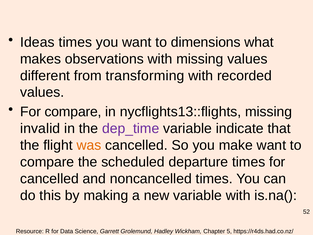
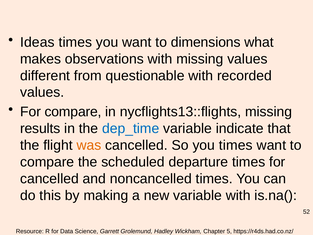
transforming: transforming -> questionable (145, 76)
invalid: invalid -> results (40, 128)
dep_time colour: purple -> blue (131, 128)
you make: make -> times (236, 145)
